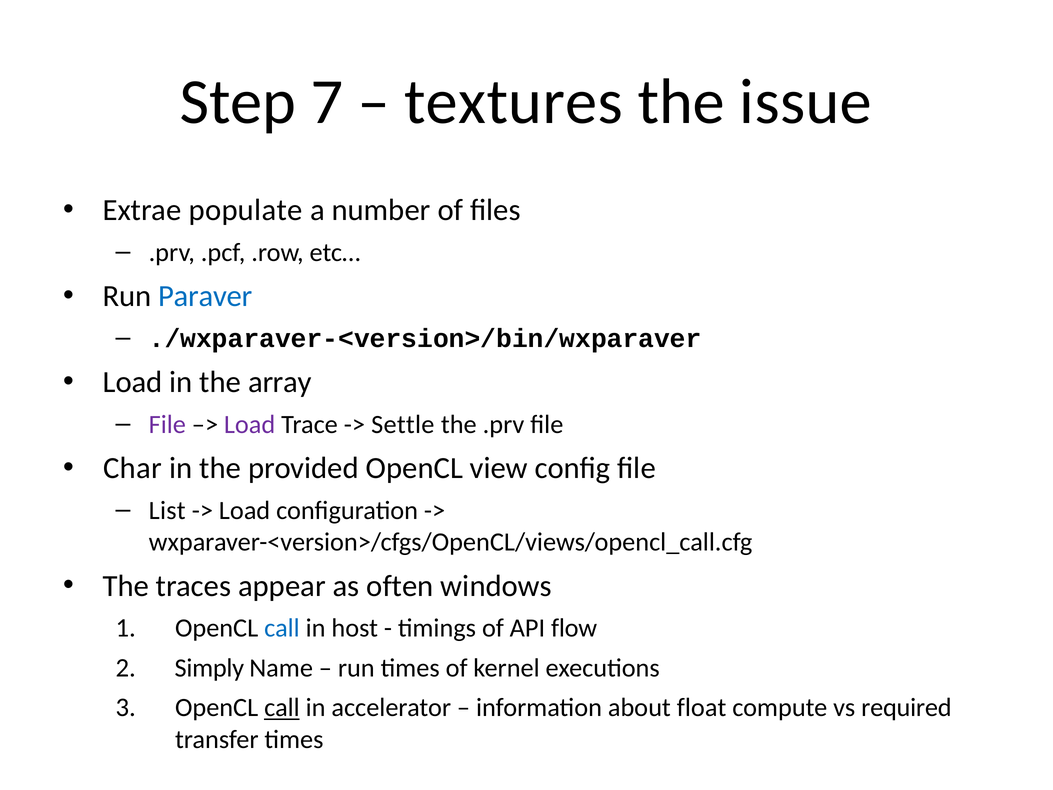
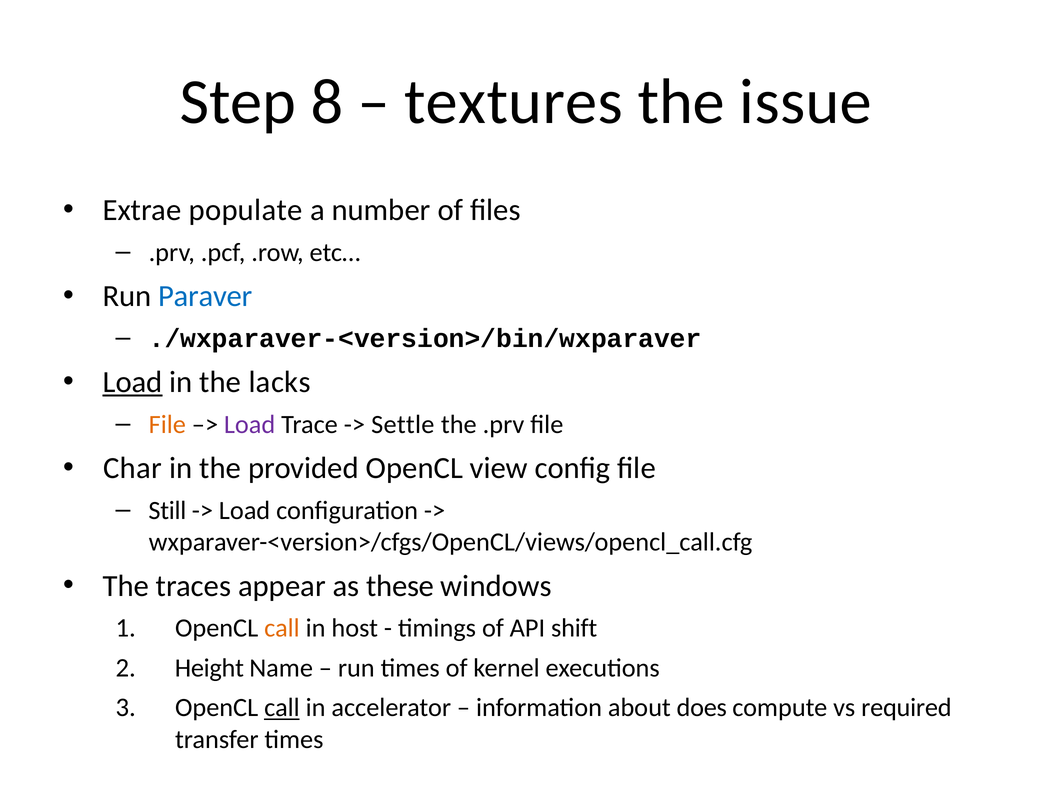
7: 7 -> 8 (327, 102)
Load underline: none -> present (133, 382)
array: array -> lacks (280, 382)
File colour: purple -> orange (167, 424)
List: List -> Still (167, 510)
often: often -> these (400, 586)
call colour: blue -> orange (282, 628)
flow: flow -> shift (574, 628)
Simply: Simply -> Height (209, 668)
float: float -> does (702, 708)
